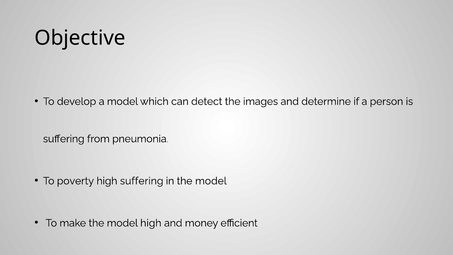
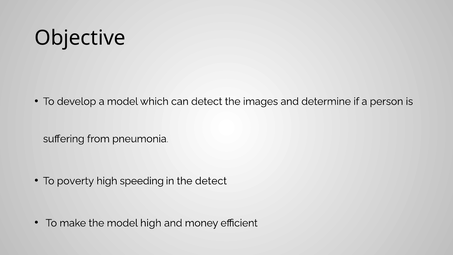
high suffering: suffering -> speeding (142, 181)
in the model: model -> detect (211, 181)
